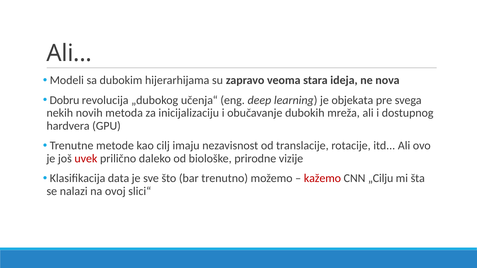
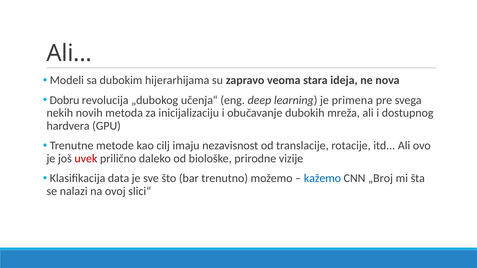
objekata: objekata -> primena (352, 100)
kažemo colour: red -> blue (322, 178)
„Cilju: „Cilju -> „Broj (381, 178)
